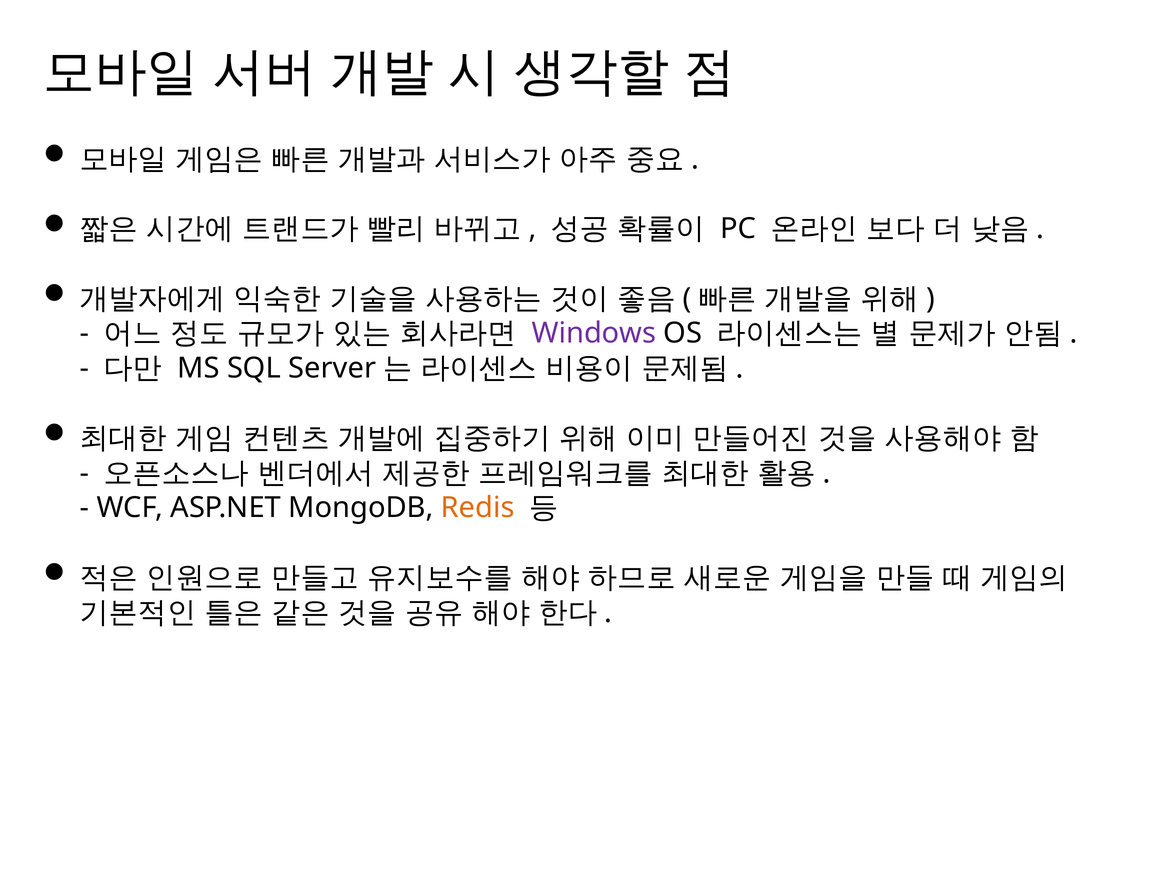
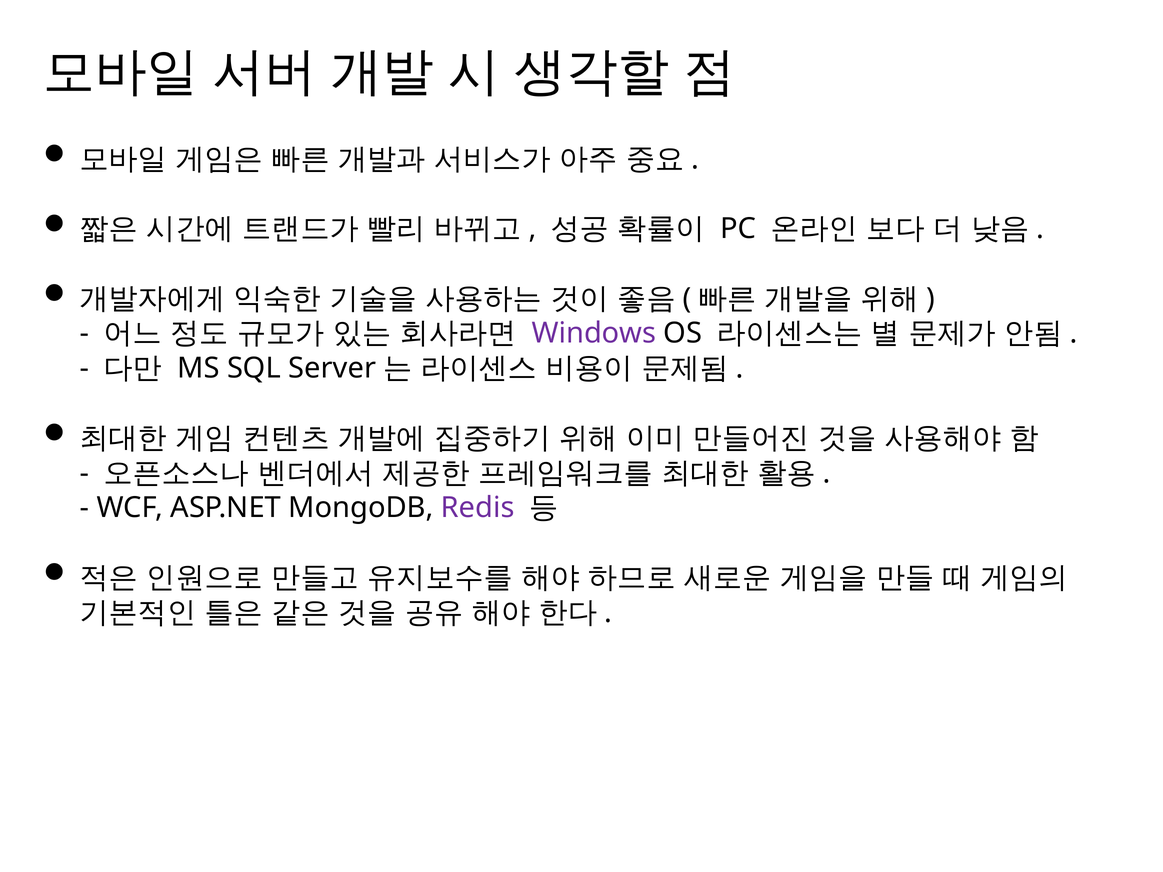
Redis colour: orange -> purple (478, 508)
